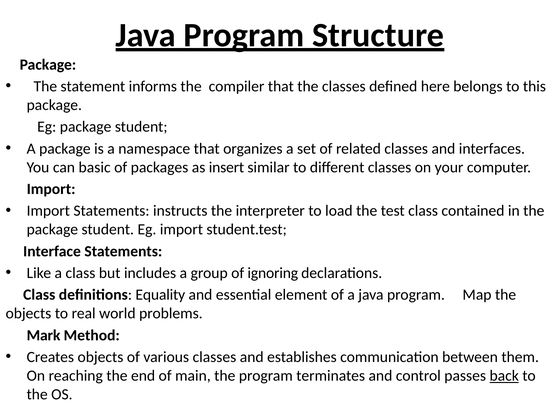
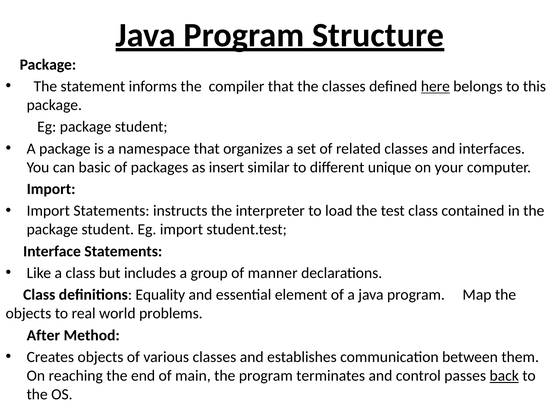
here underline: none -> present (435, 86)
different classes: classes -> unique (390, 167)
ignoring: ignoring -> manner (273, 273)
Mark: Mark -> After (43, 335)
